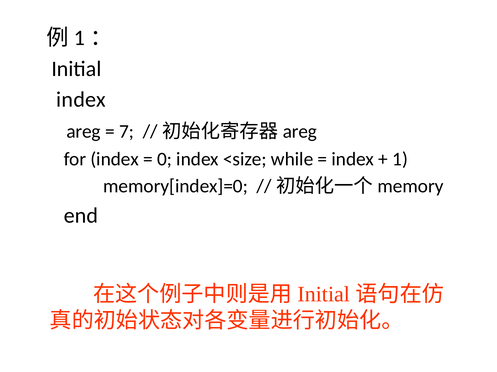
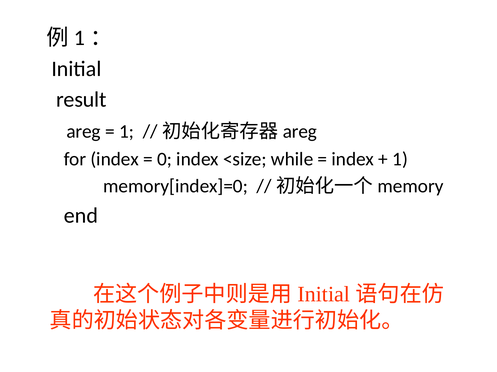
index: index -> result (81, 100)
7: 7 -> 1 (126, 132)
